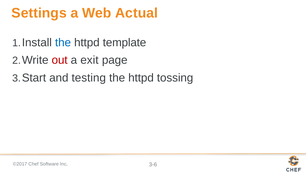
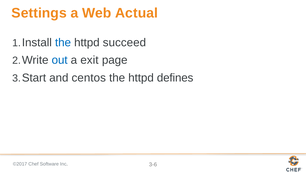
template: template -> succeed (124, 43)
out colour: red -> blue (60, 60)
testing: testing -> centos (89, 78)
tossing: tossing -> defines (175, 78)
